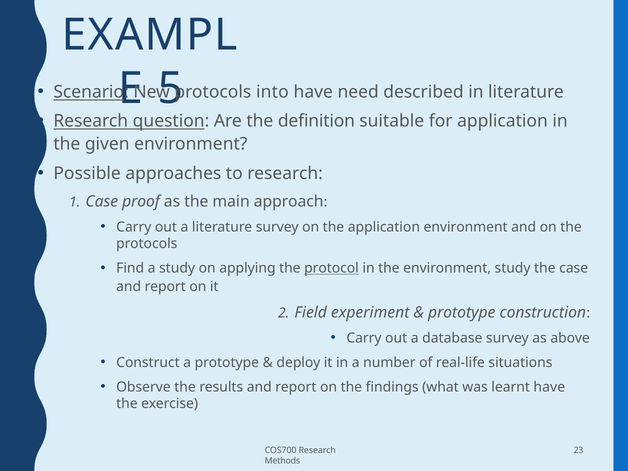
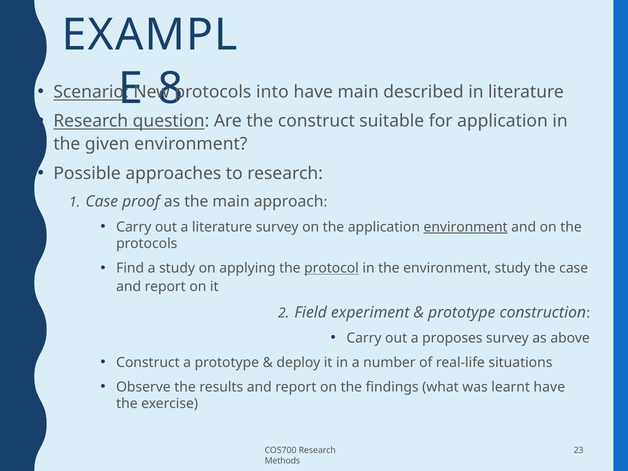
5: 5 -> 8 (170, 89)
have need: need -> main (358, 92)
the definition: definition -> construct (316, 121)
environment underline: none -> present (466, 227)
database: database -> proposes (452, 338)
